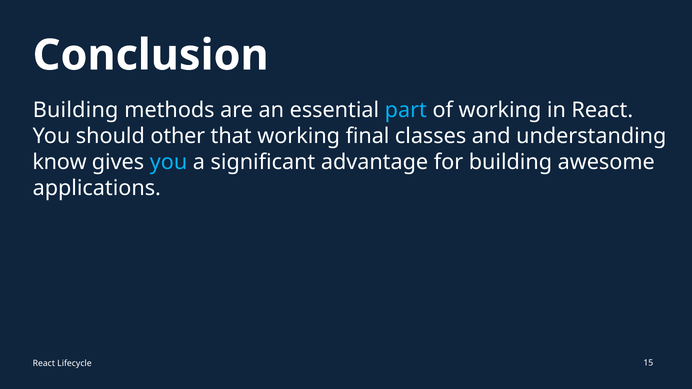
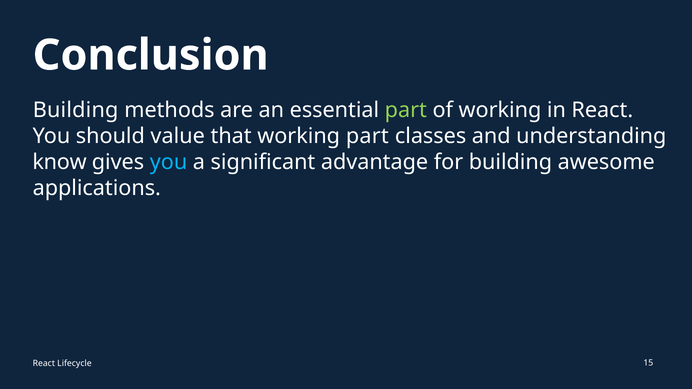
part colour: light blue -> light green (406, 110)
other: other -> value (178, 136)
working final: final -> part (367, 136)
